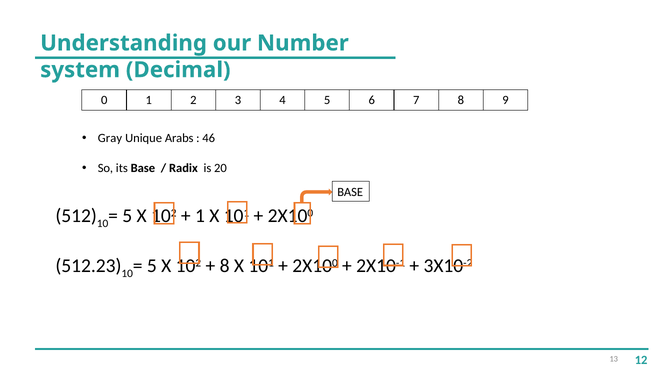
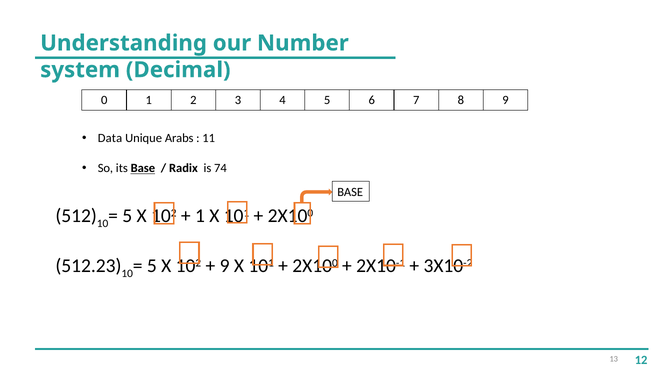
Gray: Gray -> Data (110, 138)
46: 46 -> 11 (209, 138)
Base underline: none -> present (143, 168)
20: 20 -> 74 (220, 168)
8: 8 -> 9 (225, 266)
